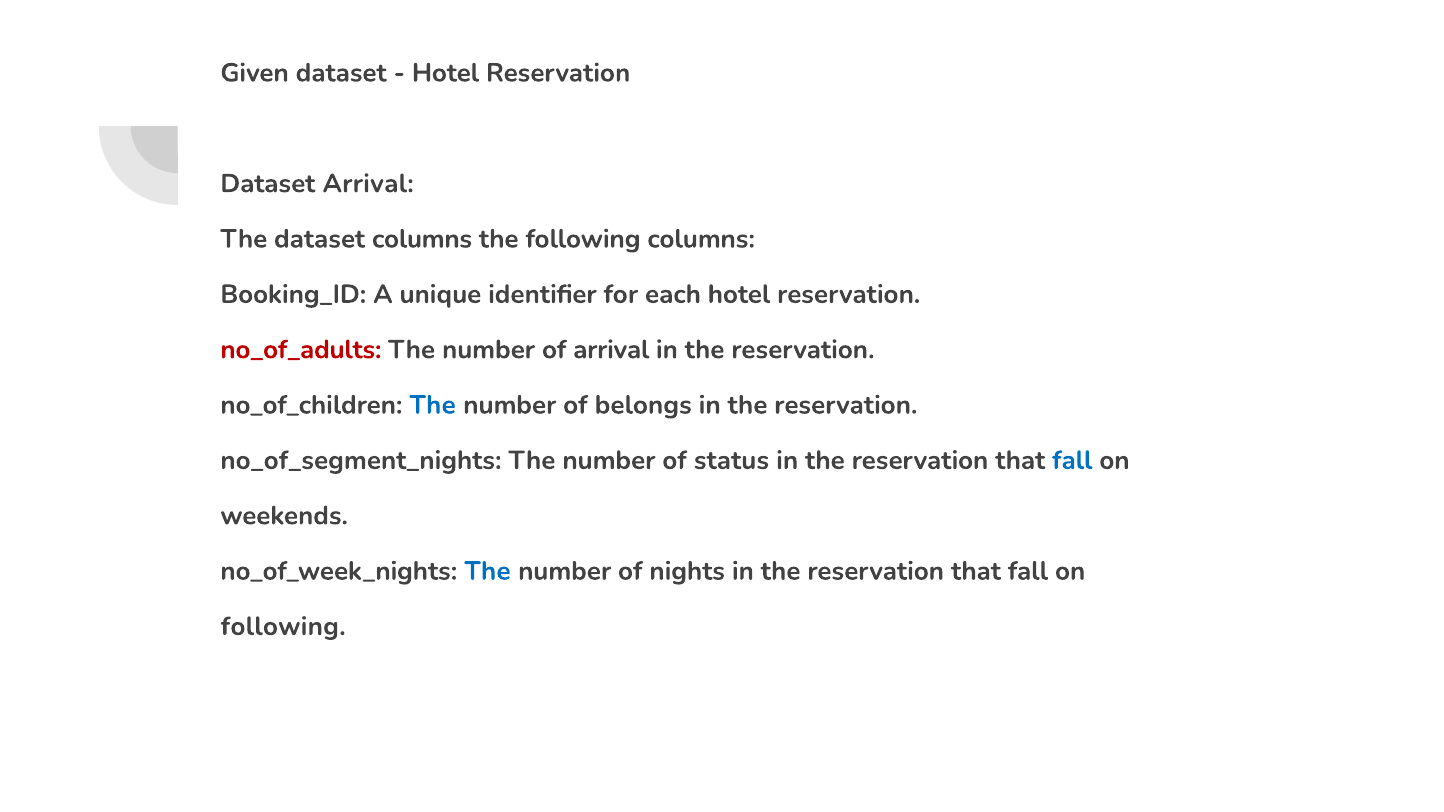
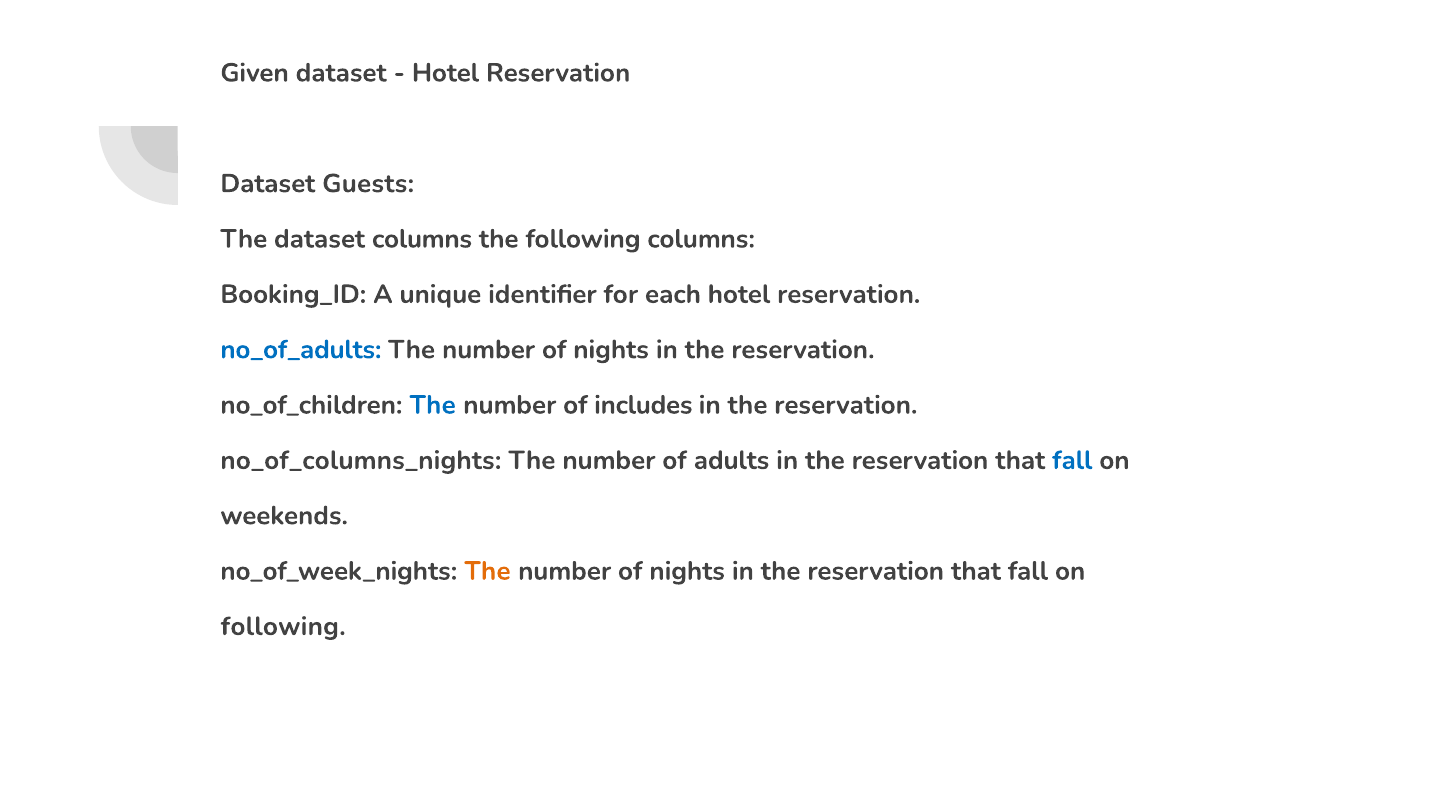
Dataset Arrival: Arrival -> Guests (368, 184)
no_of_adults colour: red -> blue (301, 350)
arrival: arrival -> nights (611, 350)
belongs: belongs -> includes (643, 405)
no_of_segment_nights: no_of_segment_nights -> no_of_columns_nights (361, 460)
status: status -> adults (732, 460)
The colour: blue -> orange (488, 571)
